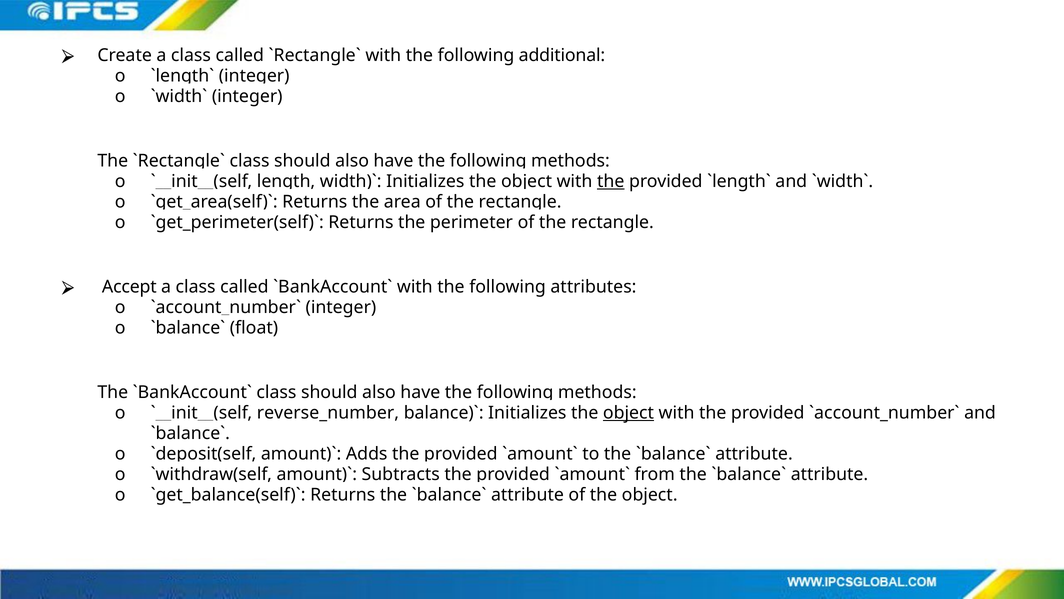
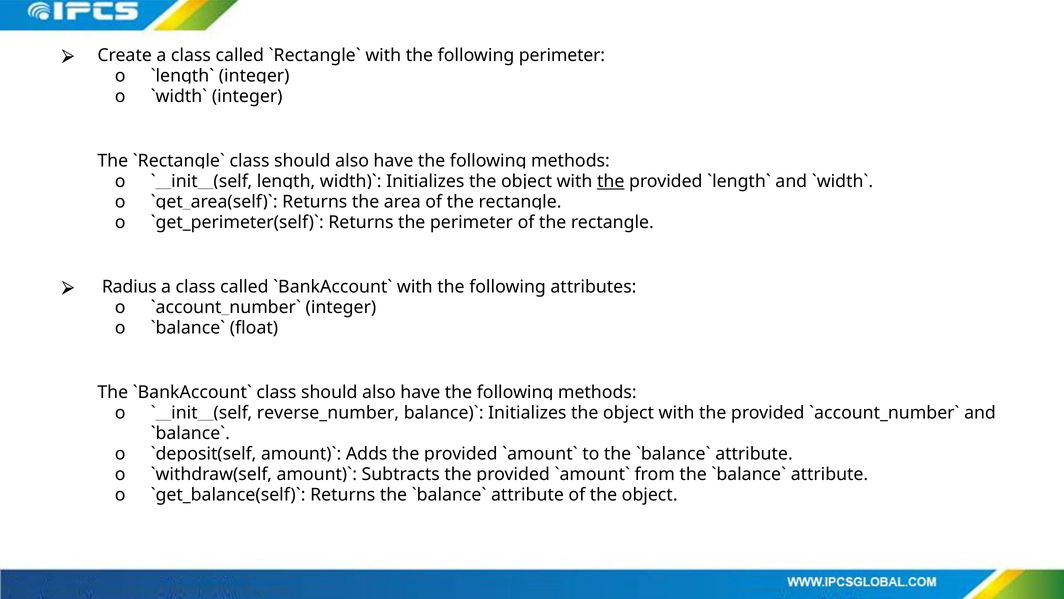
following additional: additional -> perimeter (562, 56)
Accept: Accept -> Radius (129, 287)
object underline: present -> none (628, 413)
